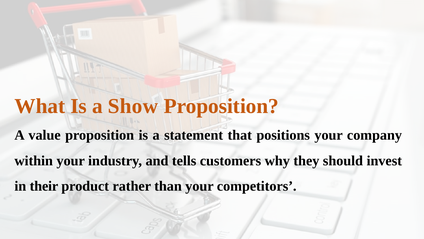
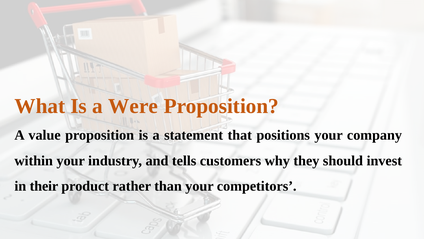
Show: Show -> Were (133, 106)
